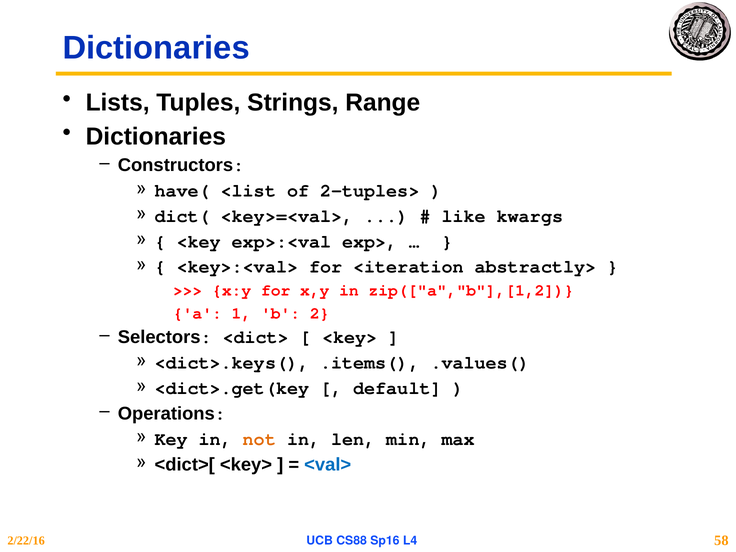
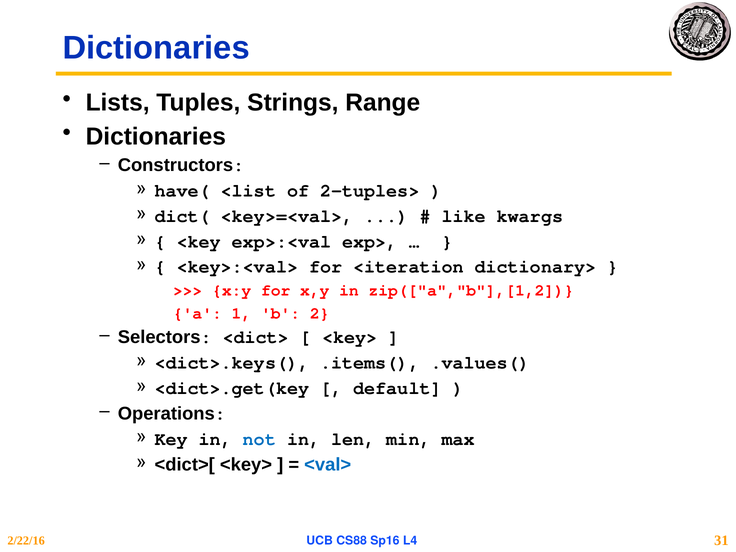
abstractly>: abstractly> -> dictionary> (535, 267)
not colour: orange -> blue (259, 439)
58: 58 -> 31 (721, 541)
